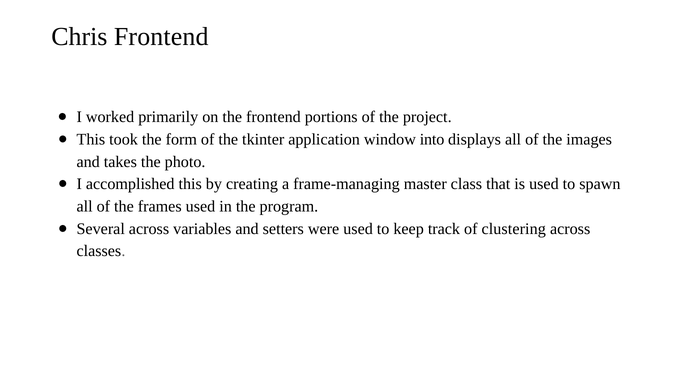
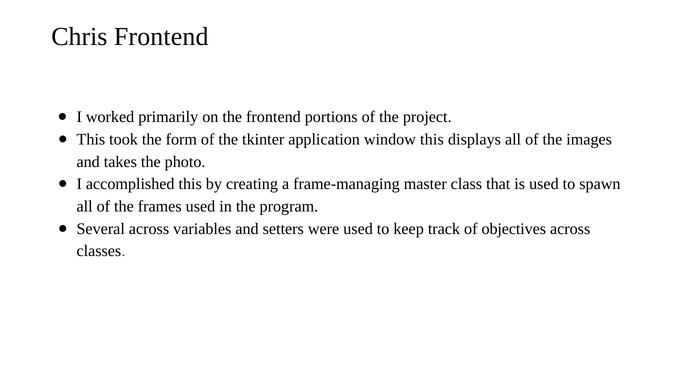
window into: into -> this (432, 139)
clustering: clustering -> objectives (514, 229)
